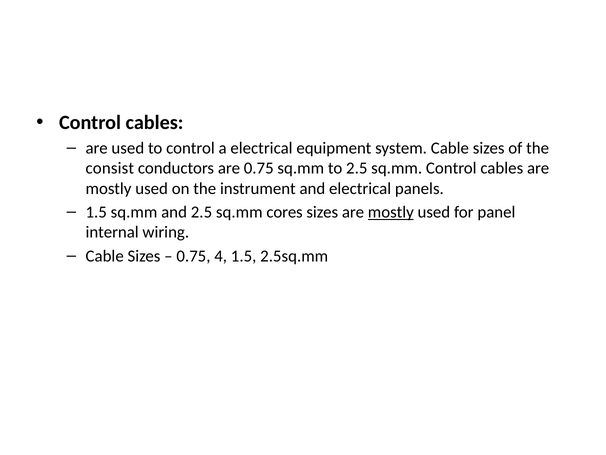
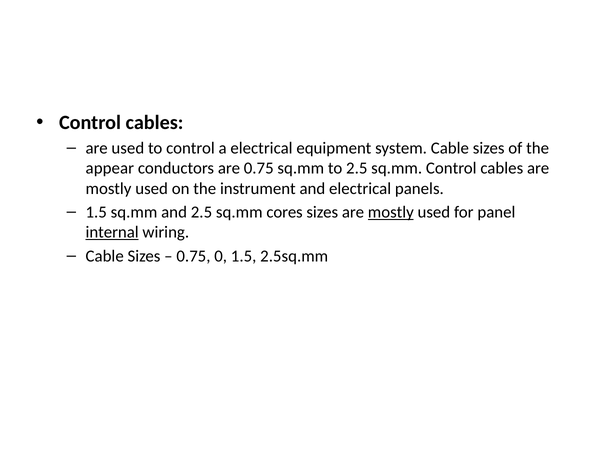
consist: consist -> appear (110, 168)
internal underline: none -> present (112, 232)
4: 4 -> 0 (221, 256)
